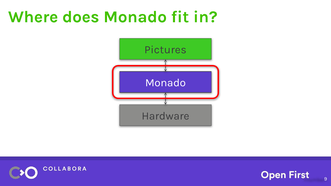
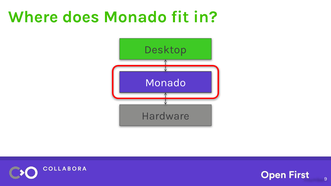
Pictures: Pictures -> Desktop (165, 50)
